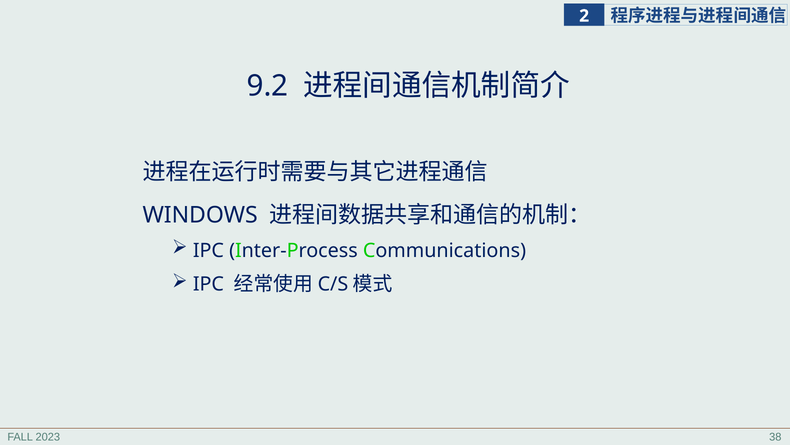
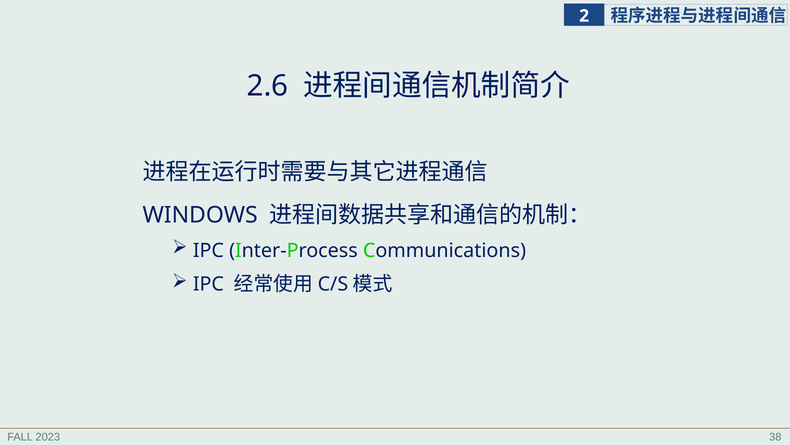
9.2: 9.2 -> 2.6 (268, 86)
